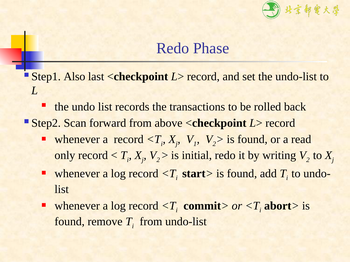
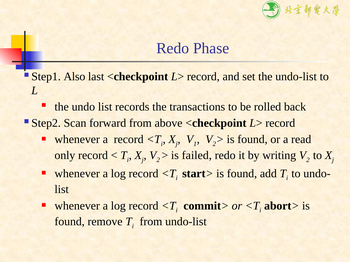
initial: initial -> failed (197, 156)
